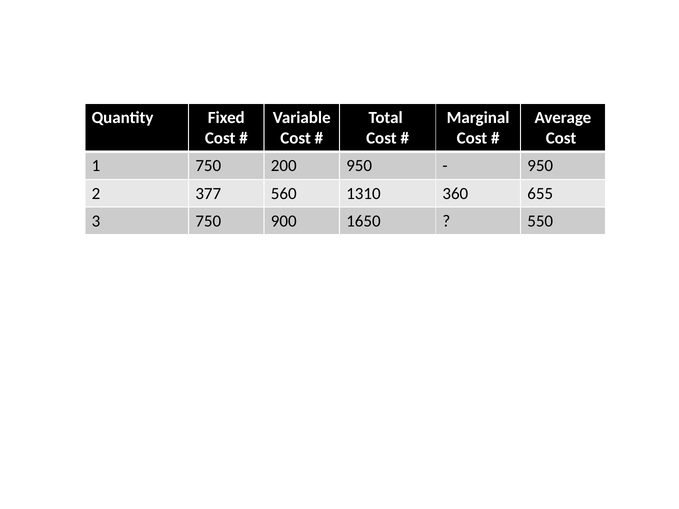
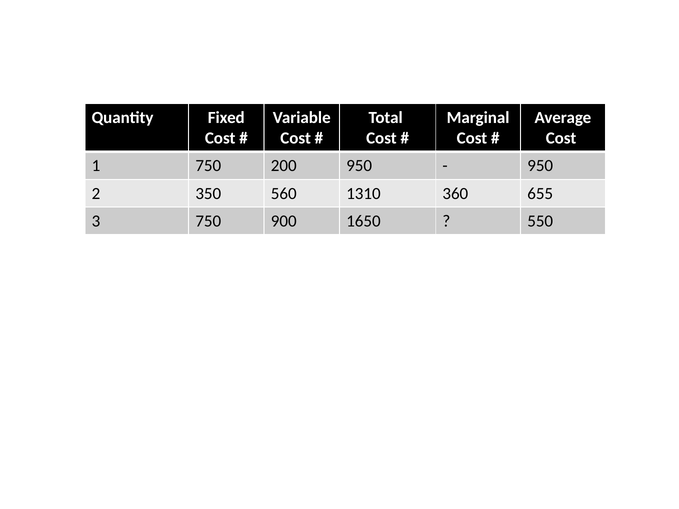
377: 377 -> 350 (208, 193)
